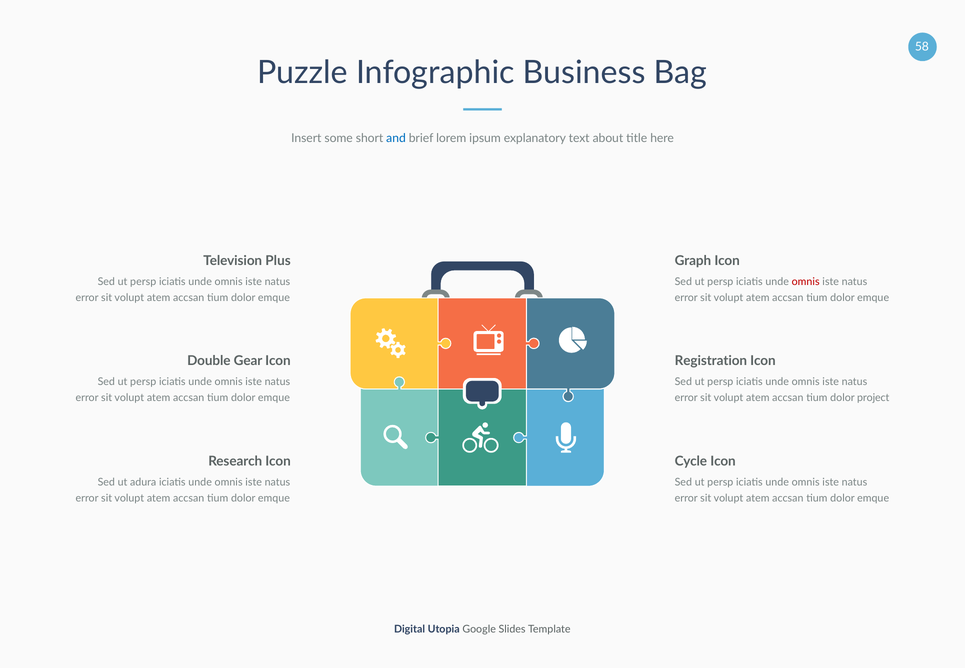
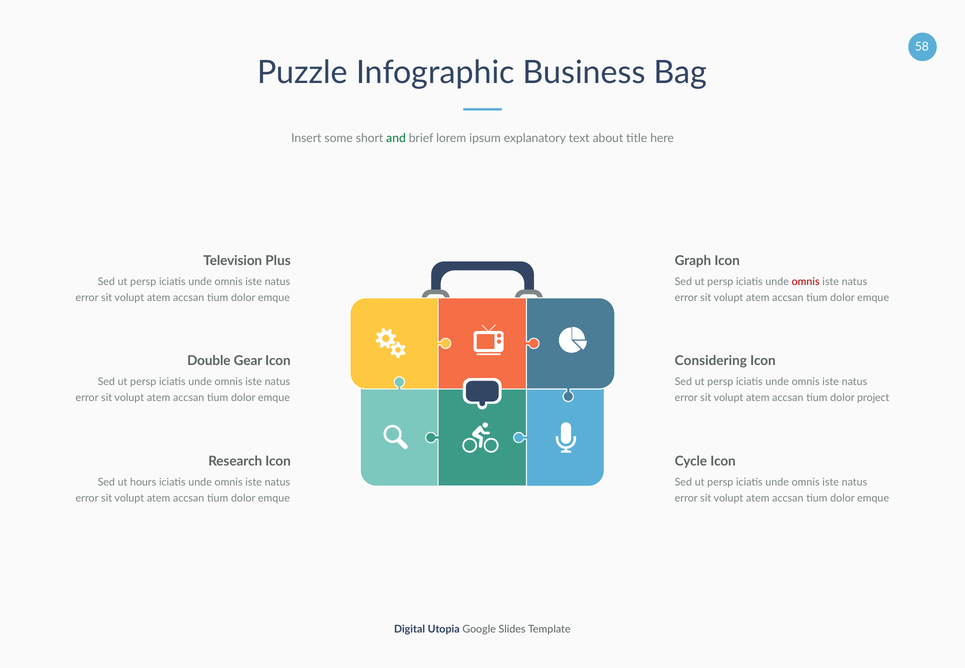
and colour: blue -> green (396, 138)
Registration: Registration -> Considering (711, 361)
adura: adura -> hours (143, 482)
